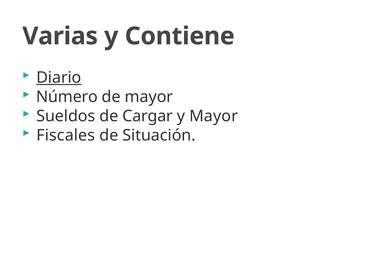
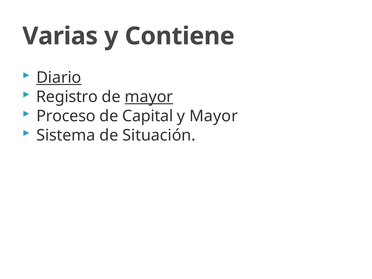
Número: Número -> Registro (67, 97)
mayor underline: none -> present (149, 97)
Sueldos: Sueldos -> Proceso (66, 116)
Cargar: Cargar -> Capital (148, 116)
Fiscales: Fiscales -> Sistema (66, 135)
